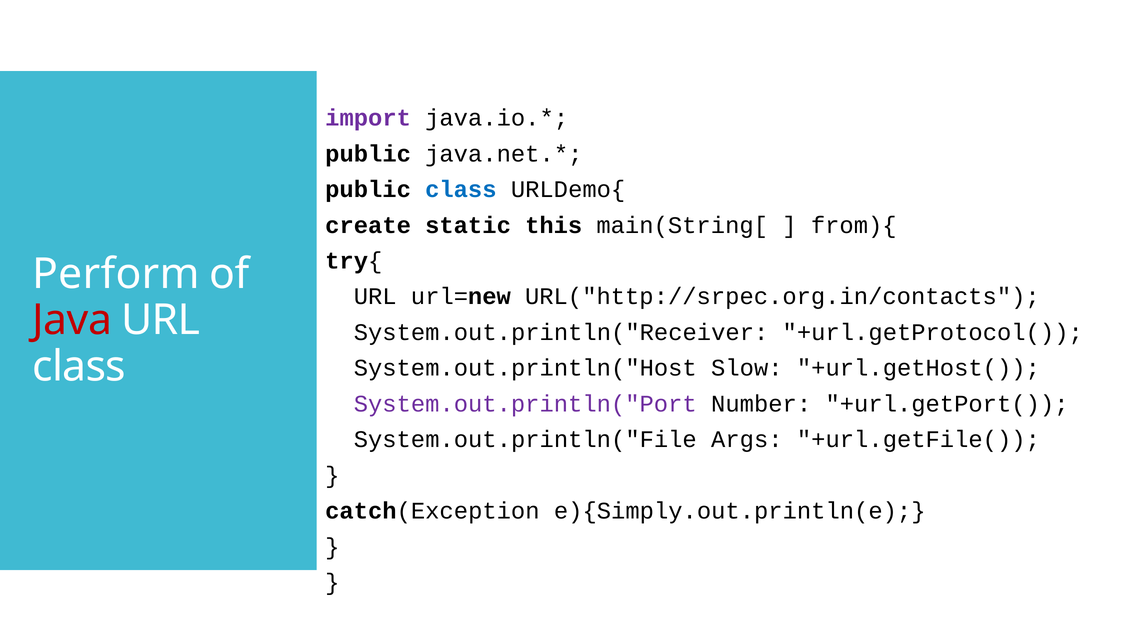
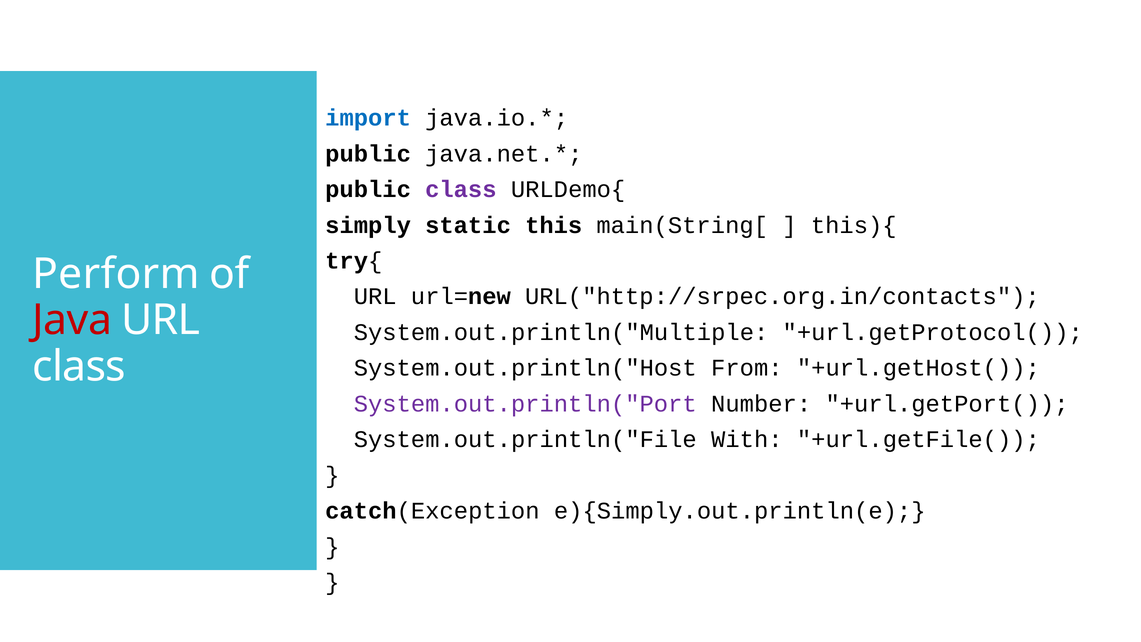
import colour: purple -> blue (368, 118)
class colour: blue -> purple (461, 189)
create: create -> simply (368, 225)
from){: from){ -> this){ (854, 225)
System.out.println("Receiver: System.out.println("Receiver -> System.out.println("Multiple (561, 332)
Slow: Slow -> From (747, 368)
Args: Args -> With (747, 439)
